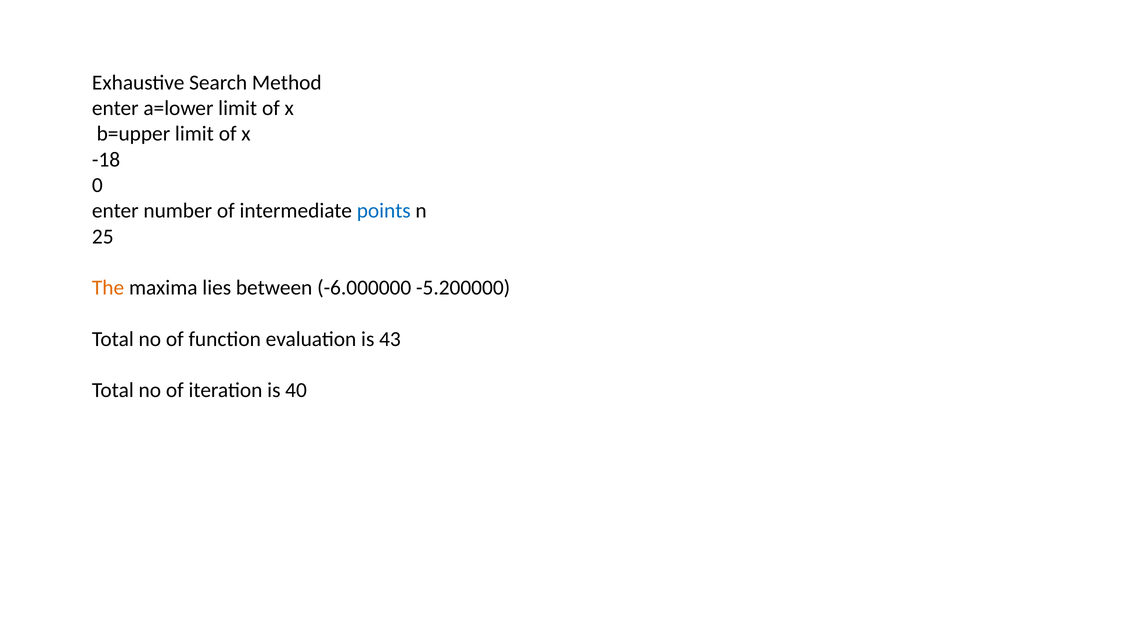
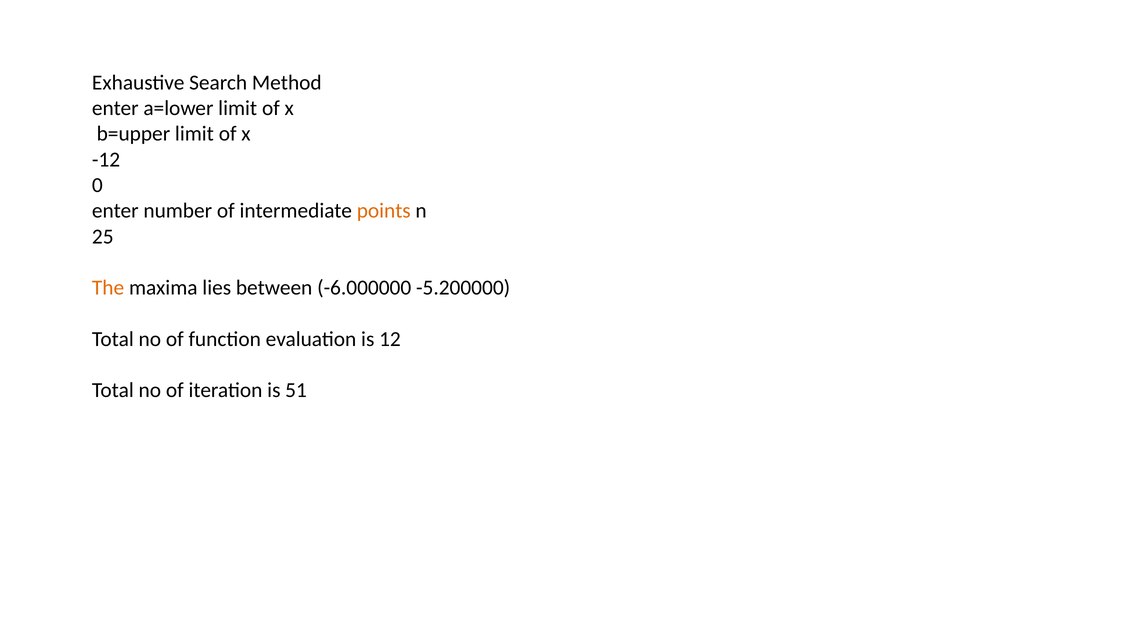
-18: -18 -> -12 (106, 160)
points colour: blue -> orange (384, 211)
43: 43 -> 12 (390, 339)
40: 40 -> 51 (296, 390)
